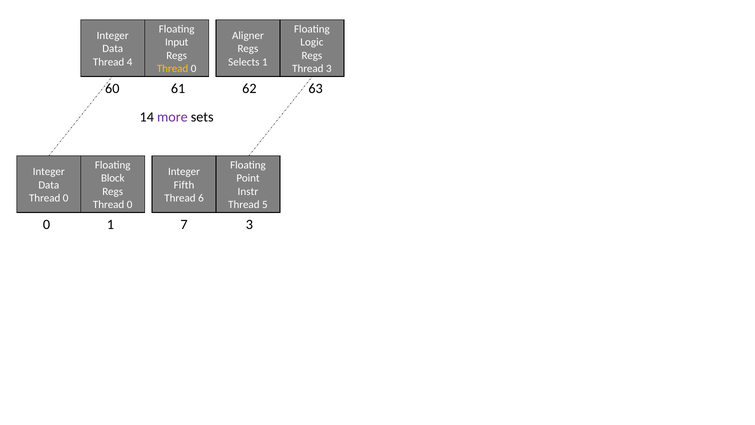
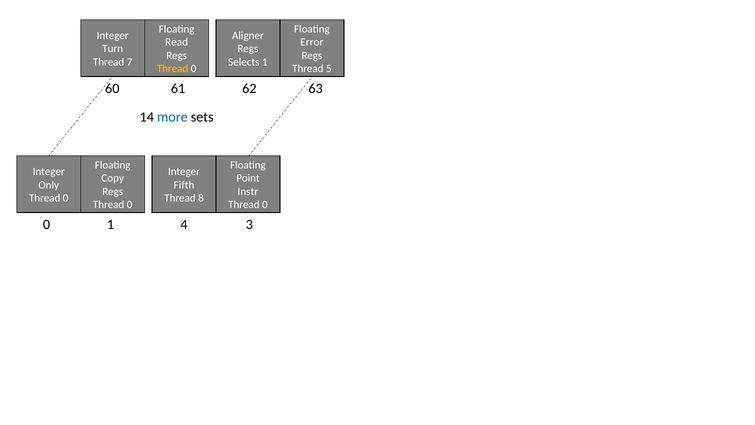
Input: Input -> Read (177, 42)
Logic: Logic -> Error (312, 42)
Data: Data -> Turn (113, 49)
4: 4 -> 7 (130, 62)
Thread 3: 3 -> 5 (329, 69)
more colour: purple -> blue (172, 117)
Block: Block -> Copy (113, 178)
Data: Data -> Only (49, 185)
6: 6 -> 8 (201, 198)
5: 5 -> 0 (265, 205)
7: 7 -> 4 (184, 225)
